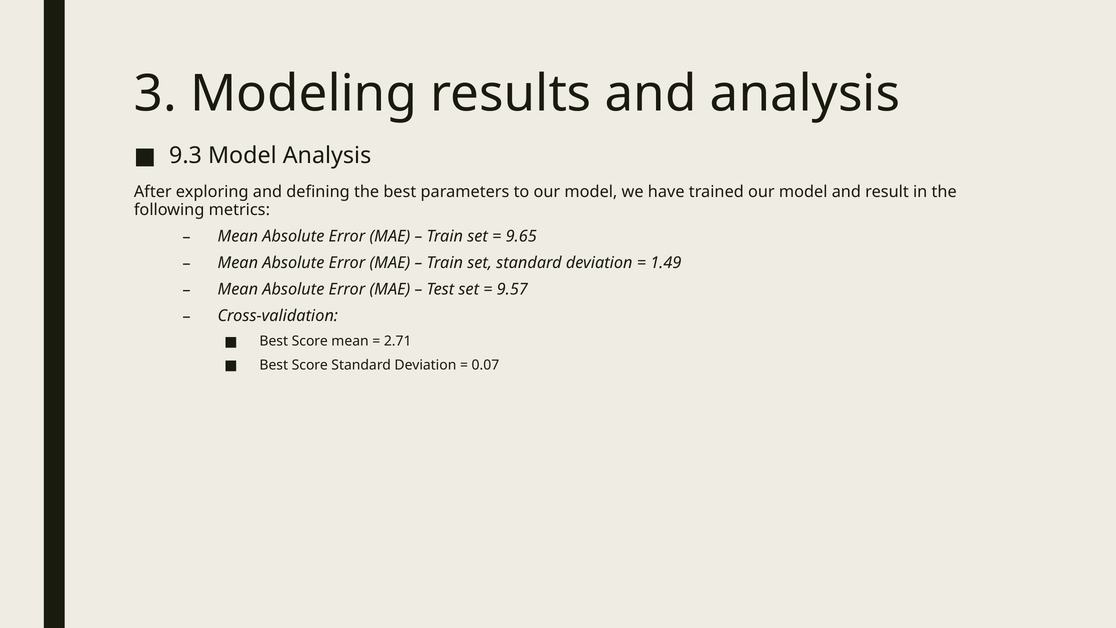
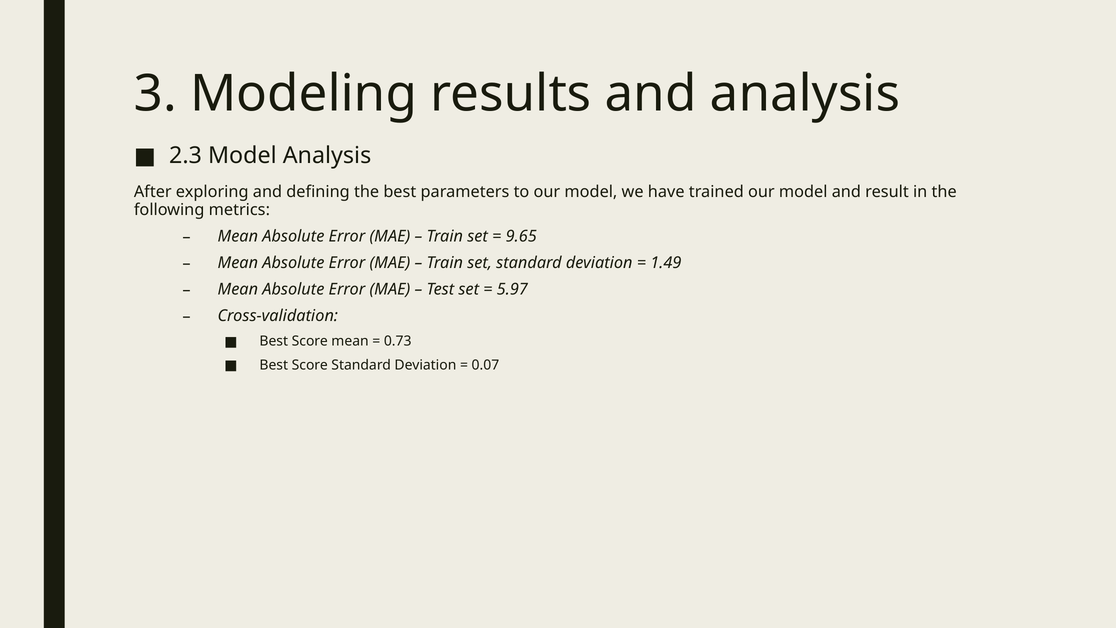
9.3: 9.3 -> 2.3 (186, 155)
9.57: 9.57 -> 5.97 (512, 289)
2.71: 2.71 -> 0.73 (398, 341)
